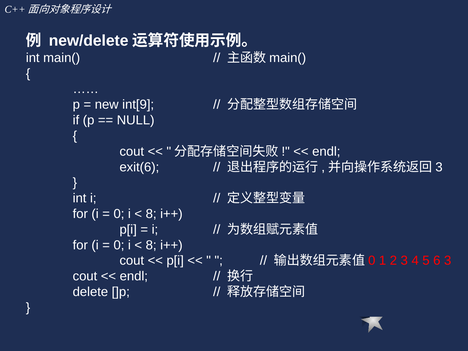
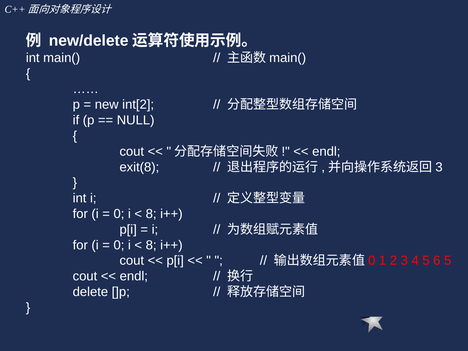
int[9: int[9 -> int[2 (138, 105)
exit(6: exit(6 -> exit(8 (139, 167)
6 3: 3 -> 5 (448, 261)
